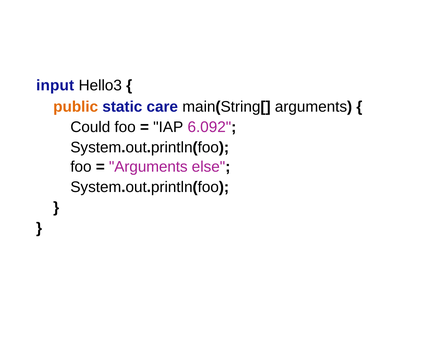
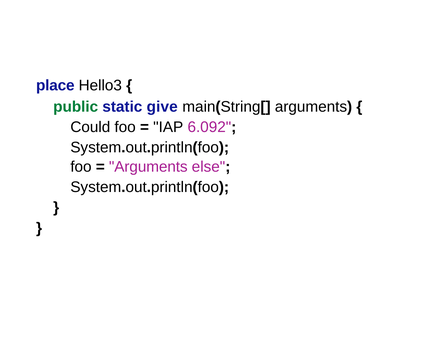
input: input -> place (55, 85)
public colour: orange -> green (76, 107)
care: care -> give (162, 107)
